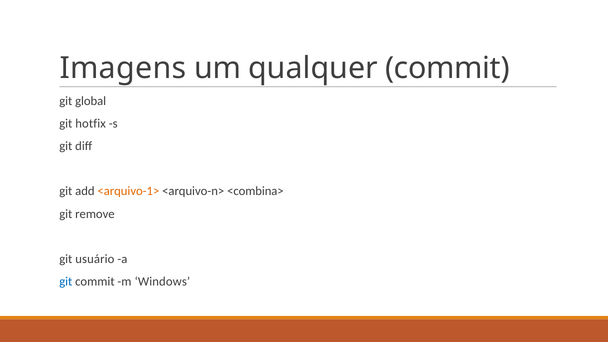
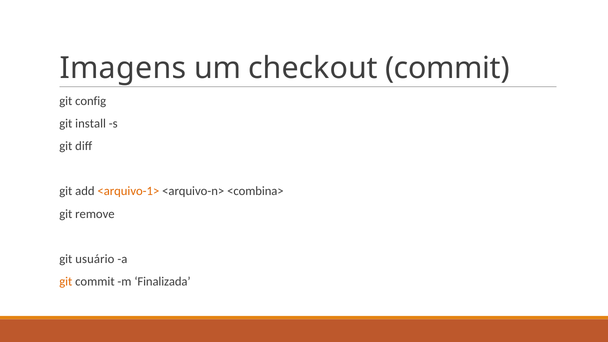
qualquer: qualquer -> checkout (313, 68)
global: global -> config (91, 101)
hotfix: hotfix -> install (91, 124)
git colour: blue -> orange (66, 281)
Windows: Windows -> Finalizada (162, 281)
